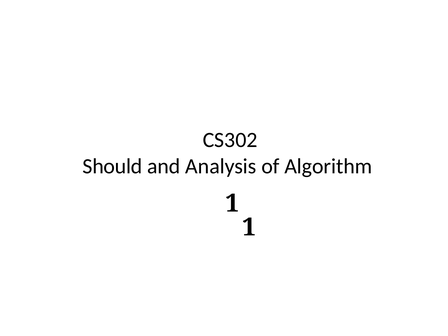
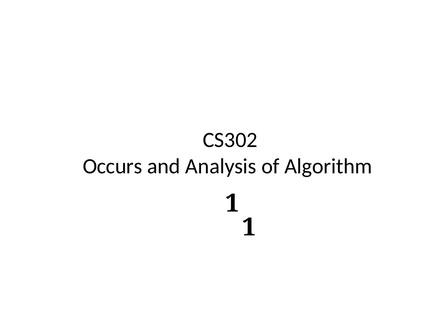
Should: Should -> Occurs (112, 166)
